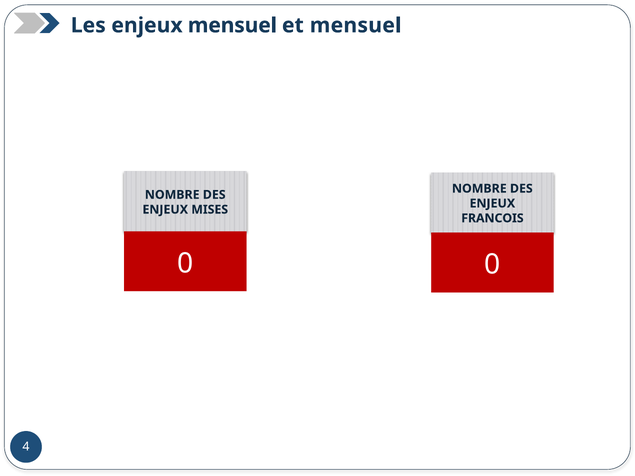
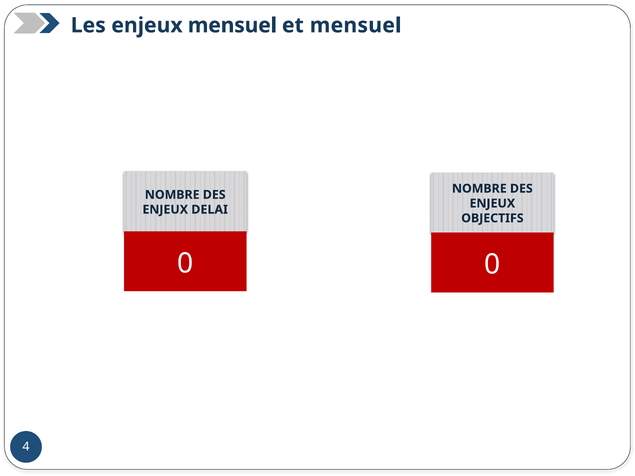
MISES: MISES -> DELAI (210, 210)
FRANCOIS: FRANCOIS -> OBJECTIFS (492, 218)
